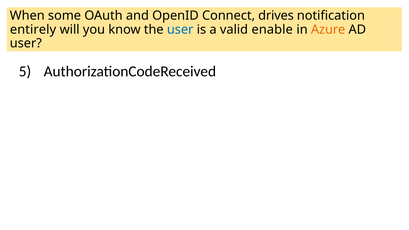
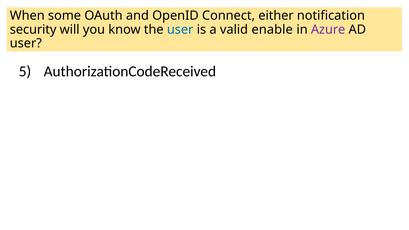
drives: drives -> either (276, 16)
entirely: entirely -> security (33, 30)
Azure colour: orange -> purple (328, 30)
